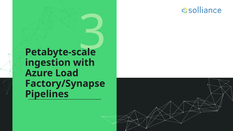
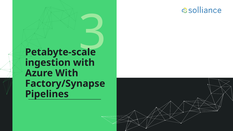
Azure Load: Load -> With (67, 73)
